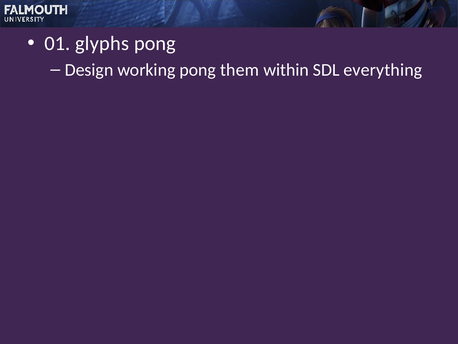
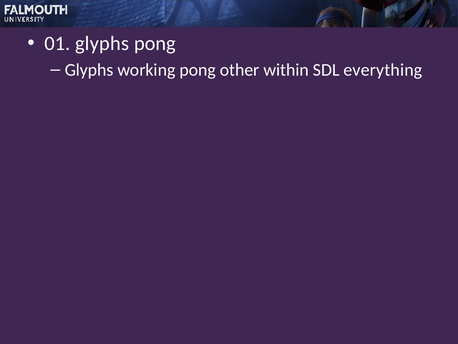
Design: Design -> Glyphs (89, 70)
them: them -> other (240, 70)
